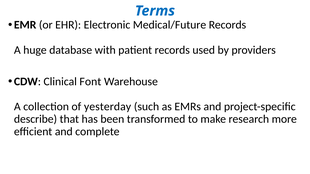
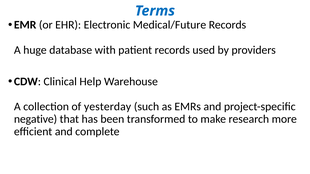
Font: Font -> Help (90, 82)
describe: describe -> negative (36, 119)
